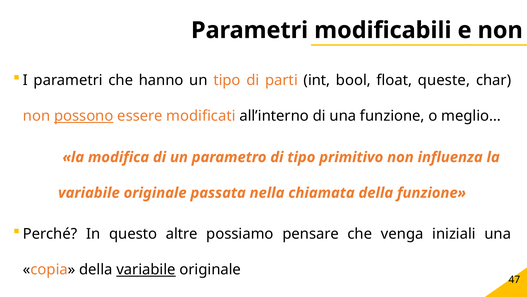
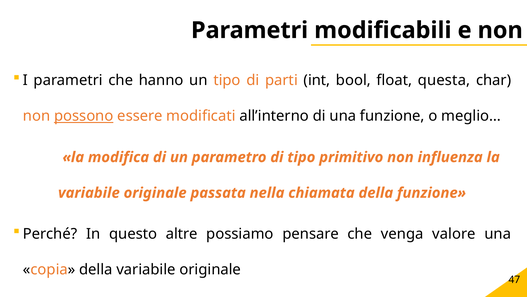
queste: queste -> questa (444, 80)
iniziali: iniziali -> valore (454, 234)
variabile underline: present -> none (146, 269)
